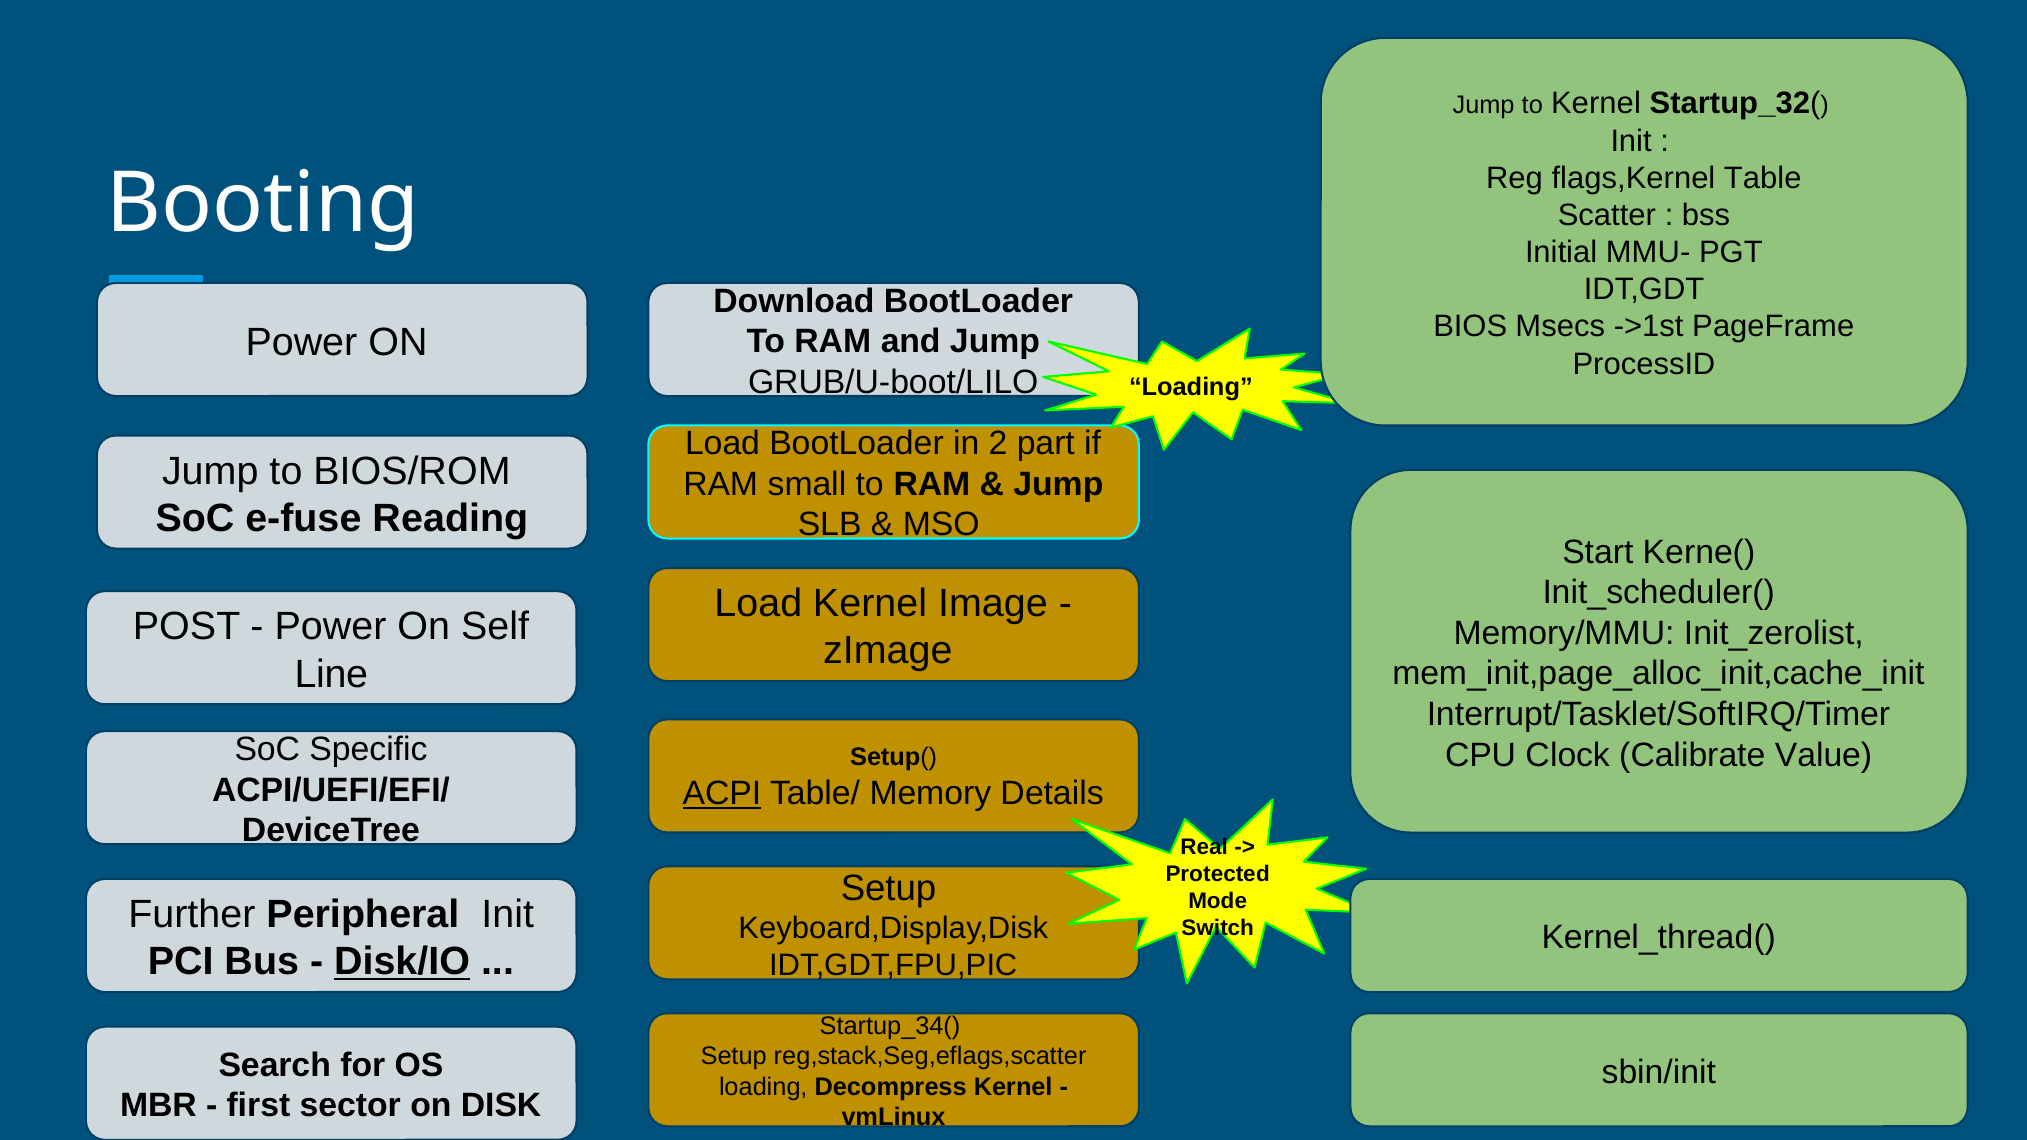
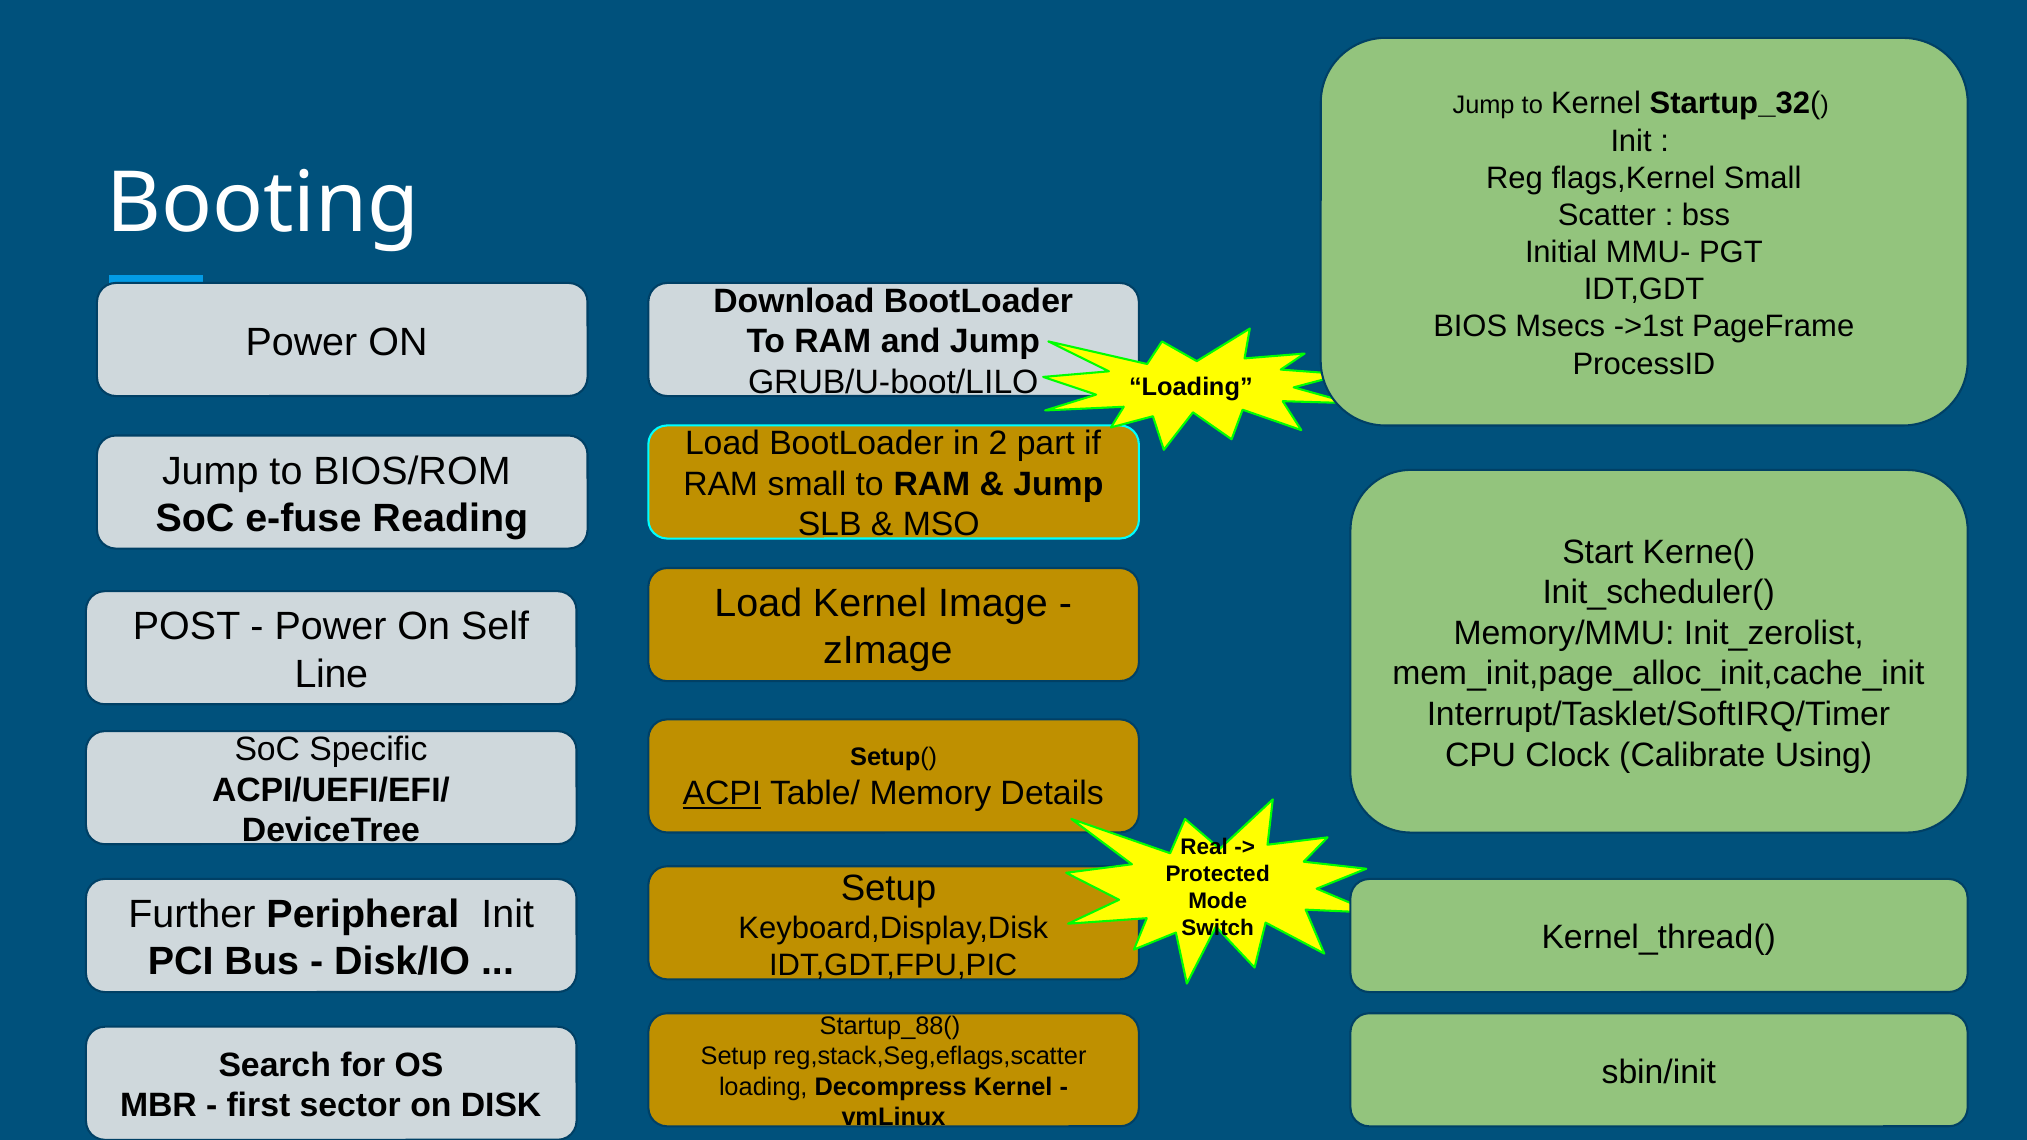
flags,Kernel Table: Table -> Small (1763, 178)
Value: Value -> Using (1824, 755)
Disk/IO underline: present -> none (402, 962)
Startup_34(: Startup_34( -> Startup_88( (890, 1026)
